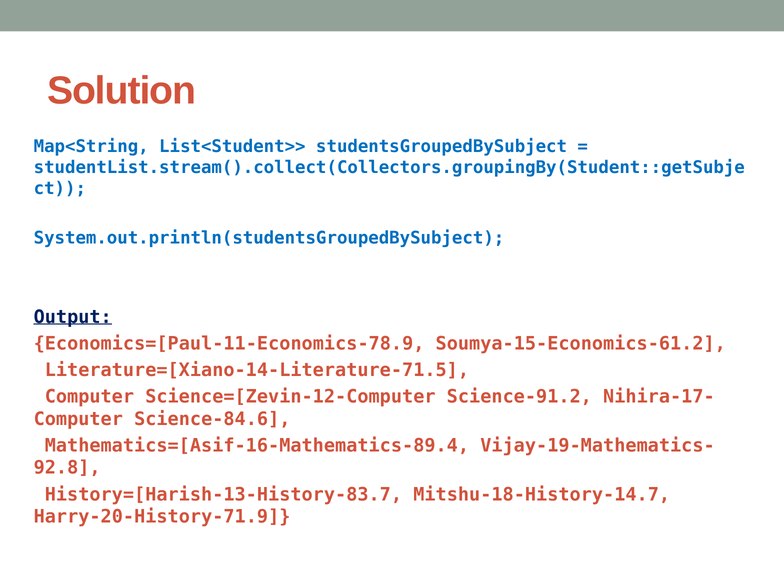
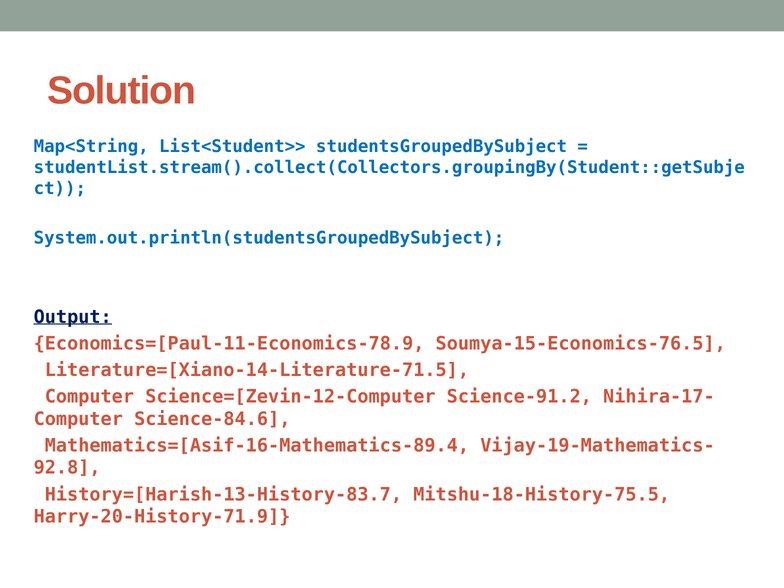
Soumya-15-Economics-61.2: Soumya-15-Economics-61.2 -> Soumya-15-Economics-76.5 (581, 344)
Mitshu-18-History-14.7: Mitshu-18-History-14.7 -> Mitshu-18-History-75.5 (542, 494)
